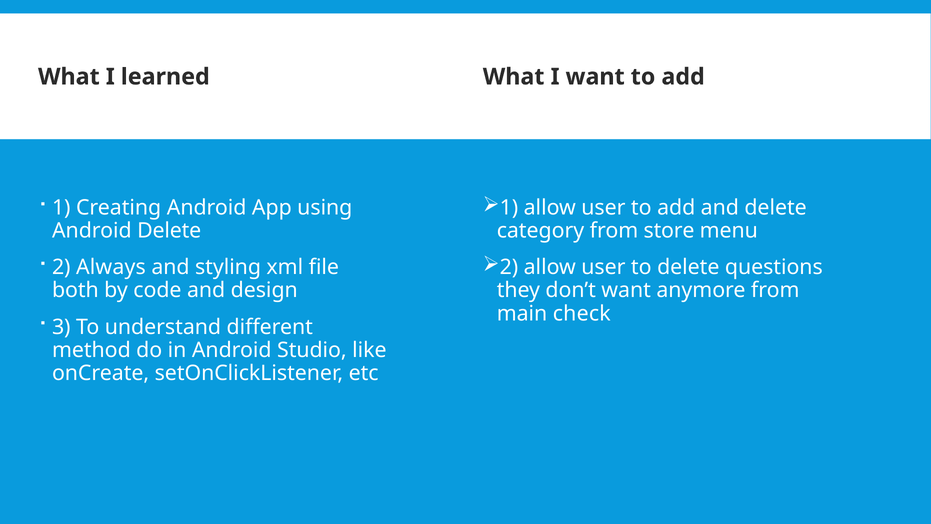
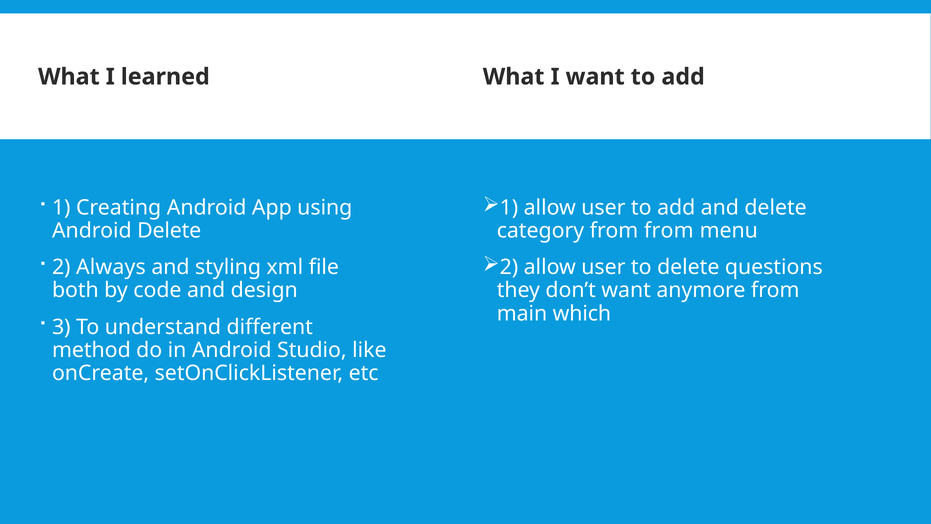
from store: store -> from (669, 231)
check: check -> which (582, 313)
